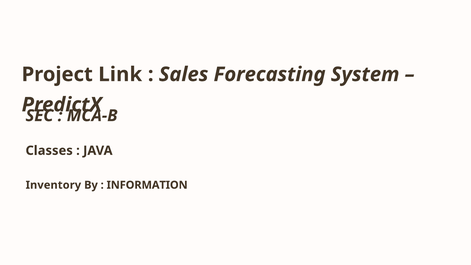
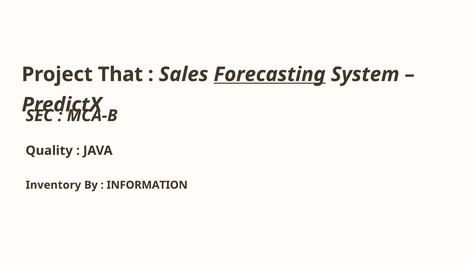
Link: Link -> That (120, 74)
Forecasting underline: none -> present (270, 74)
Classes: Classes -> Quality (49, 151)
